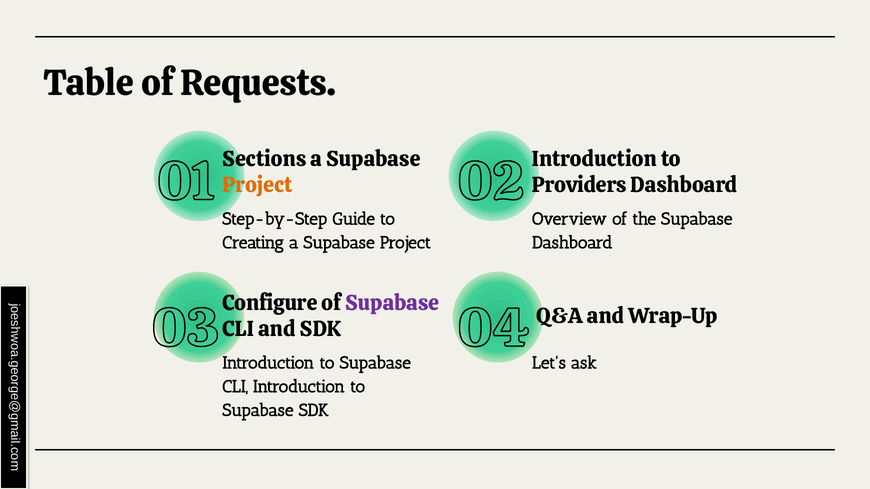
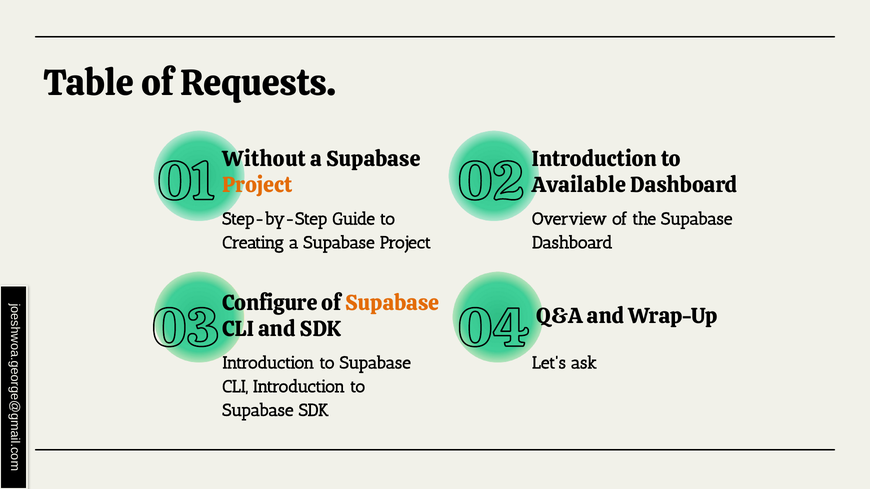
Sections: Sections -> Without (264, 159)
Providers: Providers -> Available (579, 185)
Supabase colour: purple -> orange (392, 303)
